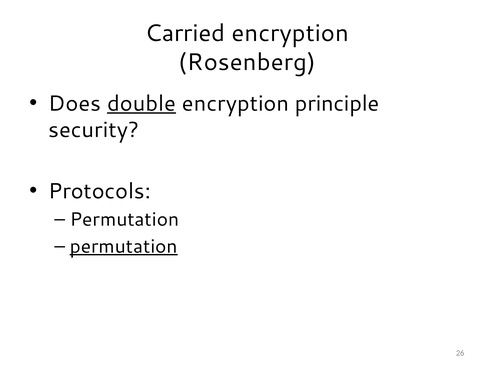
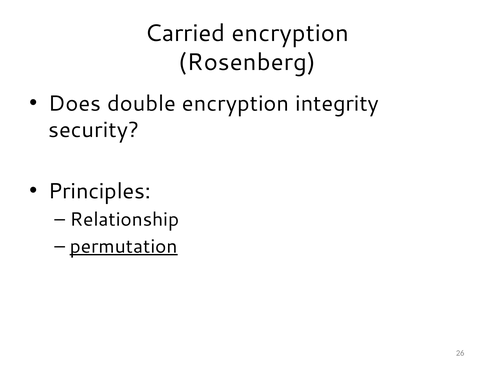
double underline: present -> none (142, 104)
principle: principle -> integrity (337, 104)
Protocols: Protocols -> Principles (100, 191)
Permutation: Permutation -> Relationship (124, 220)
